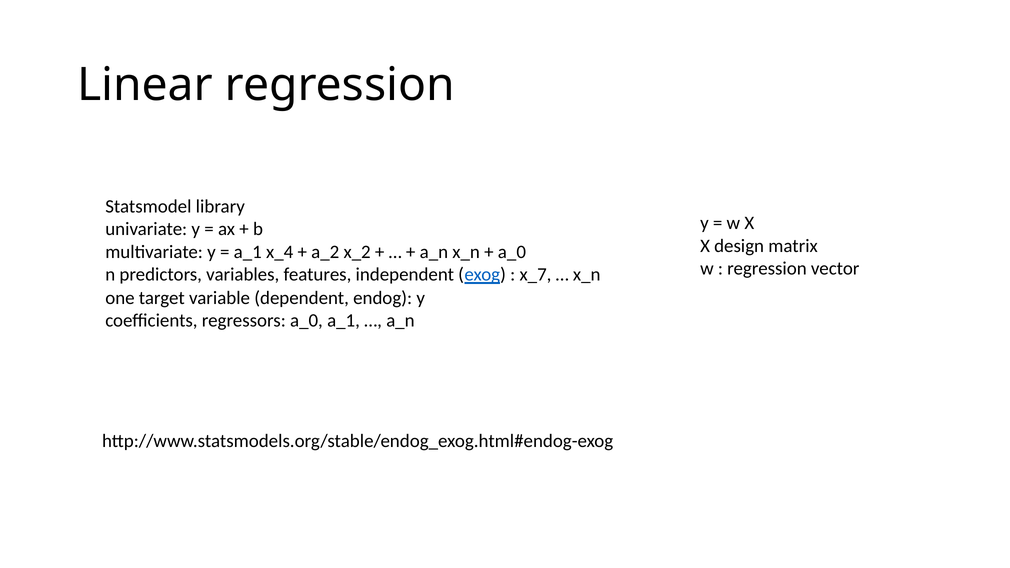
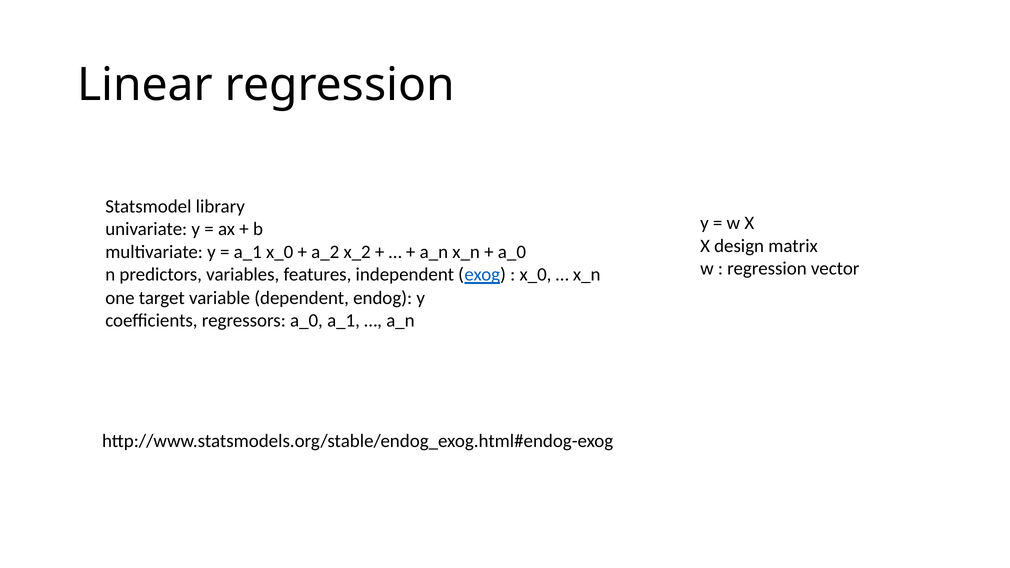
a_1 x_4: x_4 -> x_0 (280, 252)
x_7: x_7 -> x_0 (535, 275)
